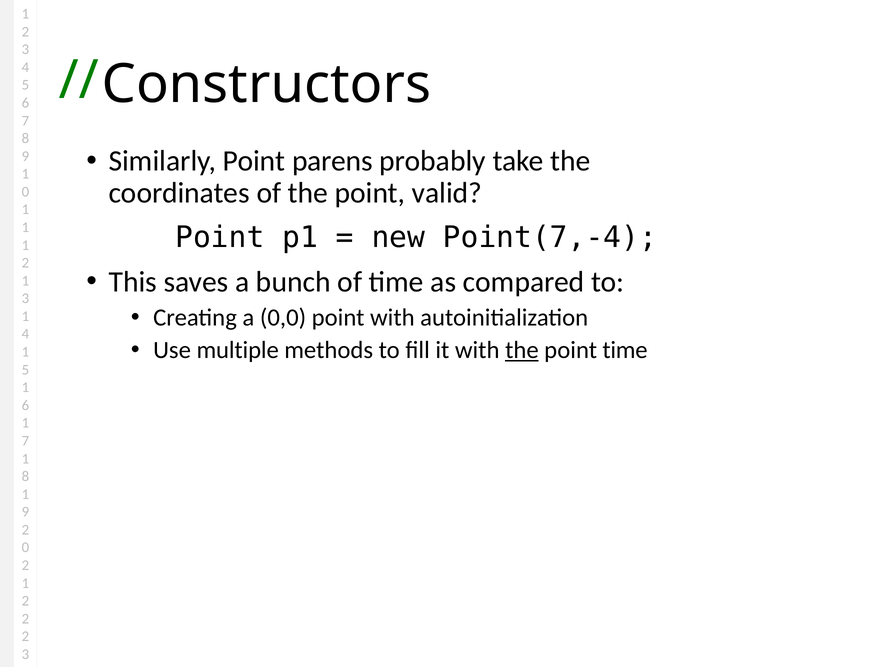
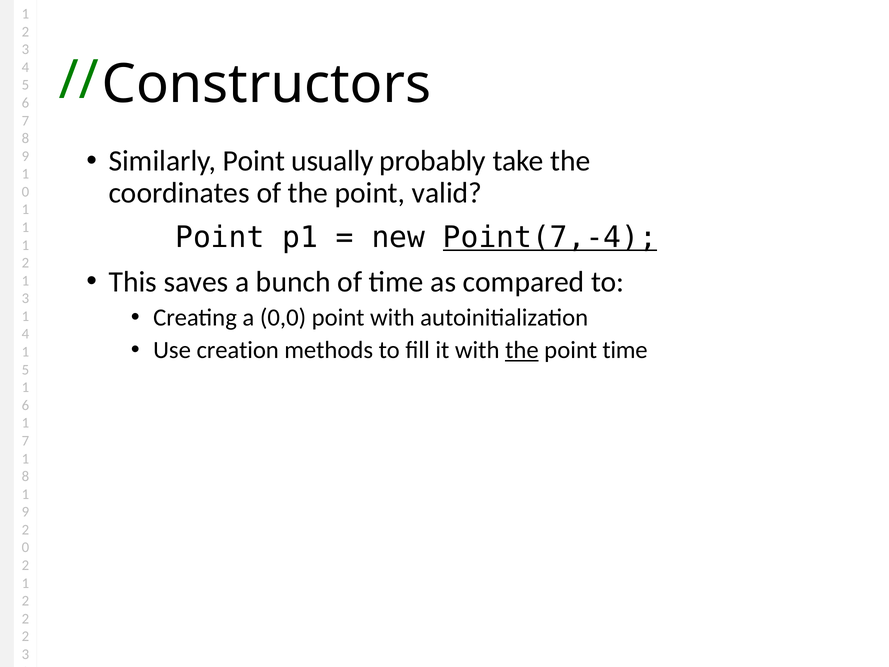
parens: parens -> usually (332, 161)
Point(7,-4 underline: none -> present (550, 237)
multiple: multiple -> creation (238, 350)
